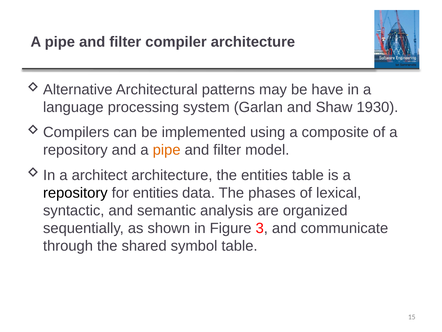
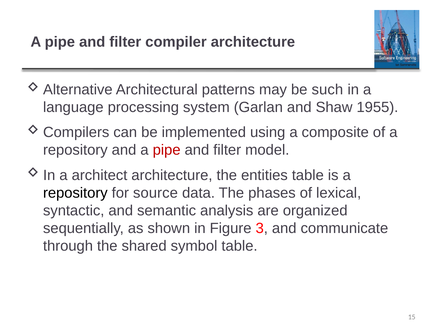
have: have -> such (327, 89)
1930: 1930 -> 1955 (377, 107)
pipe colour: orange -> red (167, 150)
for entities: entities -> source (155, 193)
